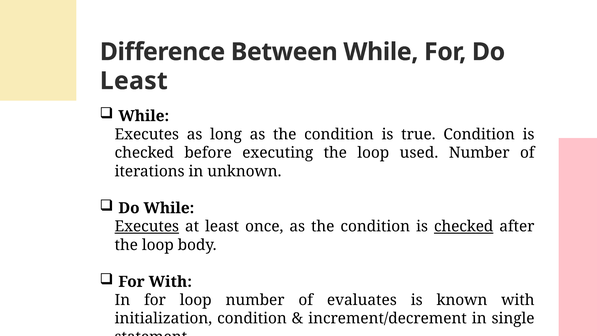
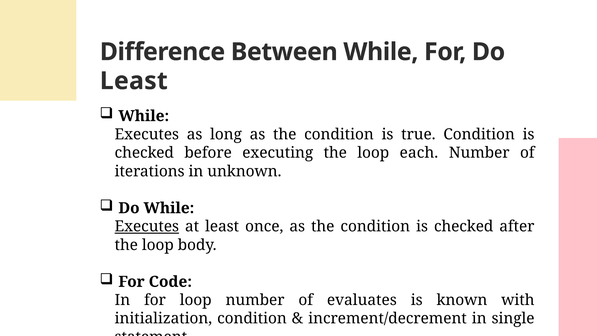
used: used -> each (419, 153)
checked underline: present -> none (464, 226)
For With: With -> Code (170, 282)
